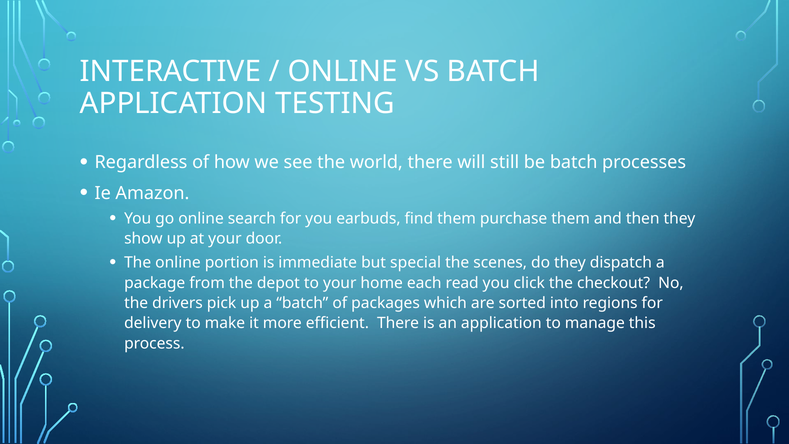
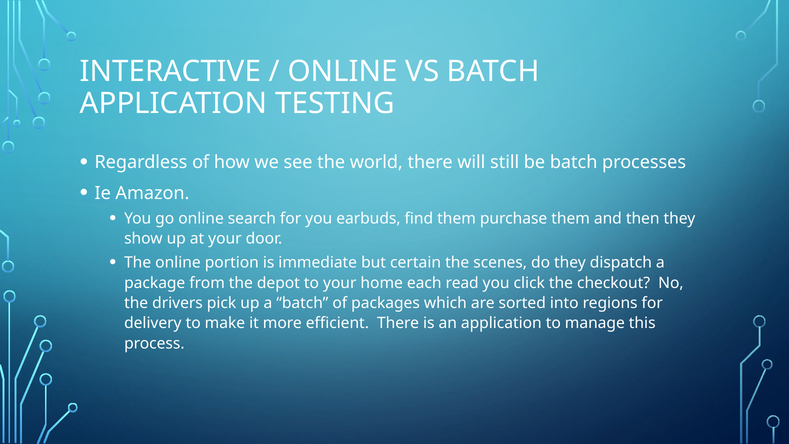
special: special -> certain (416, 263)
